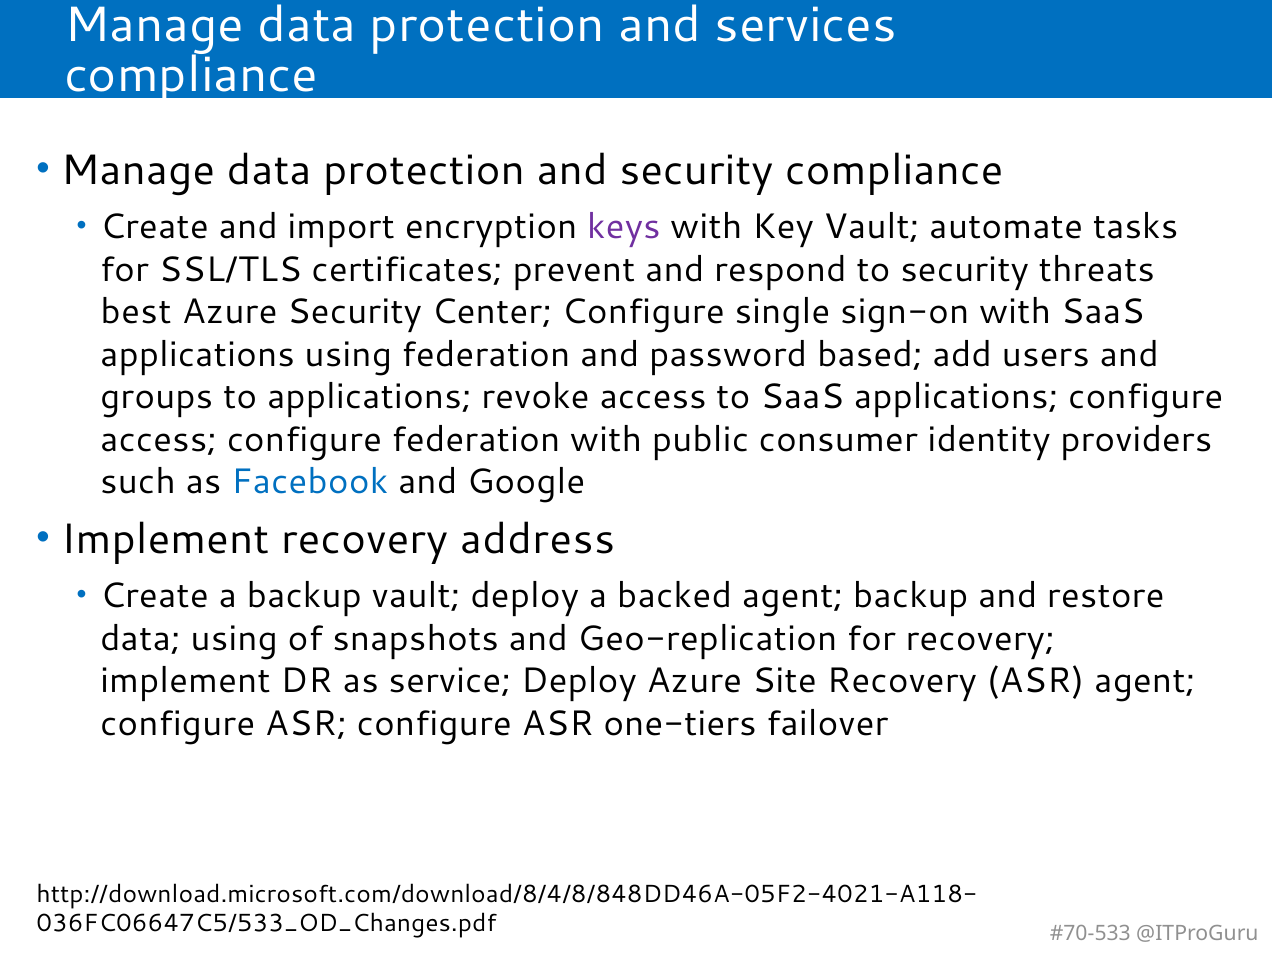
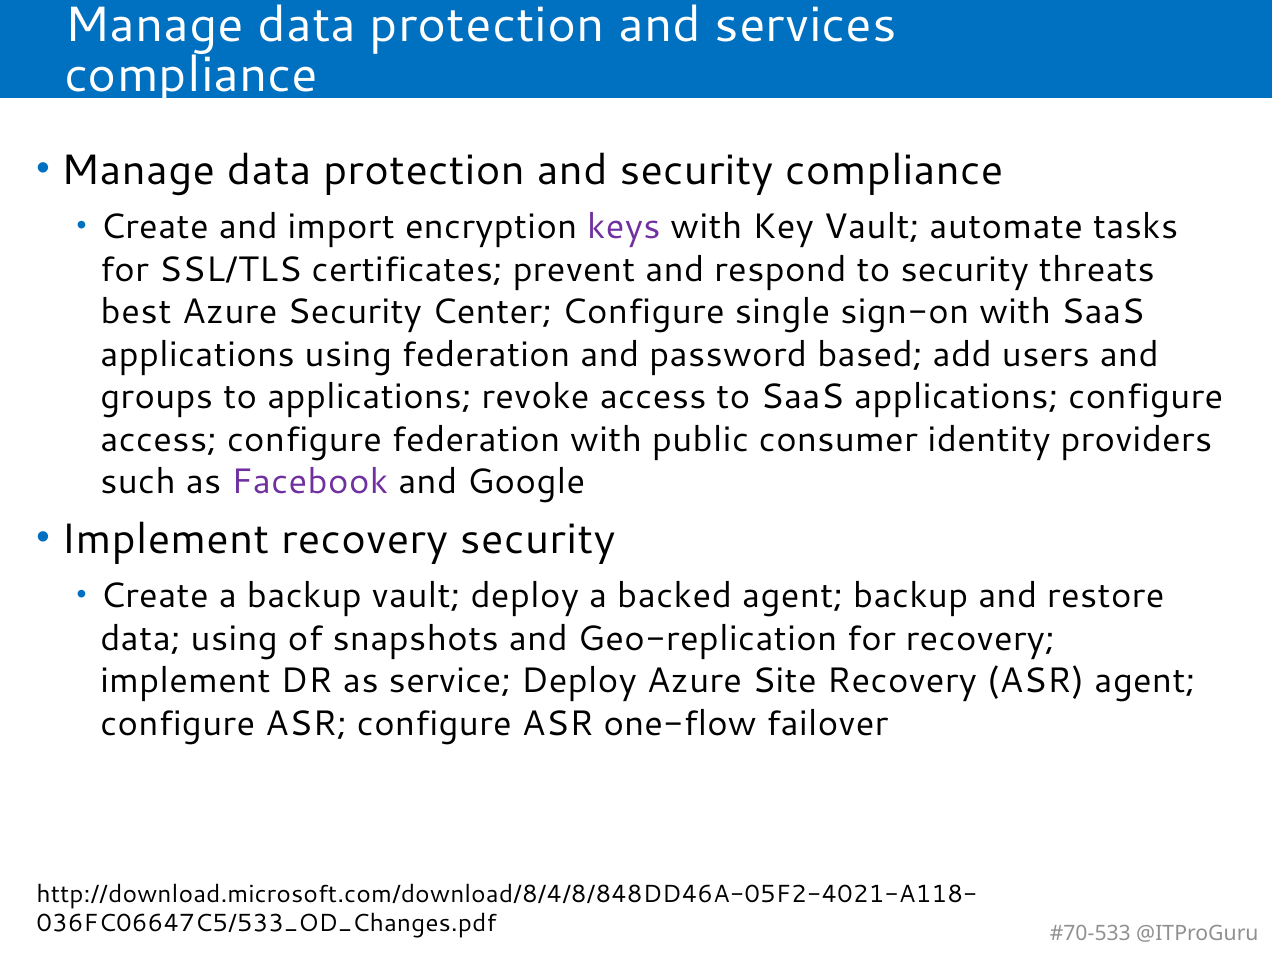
Facebook colour: blue -> purple (310, 482)
recovery address: address -> security (538, 540)
one-tiers: one-tiers -> one-flow (680, 724)
